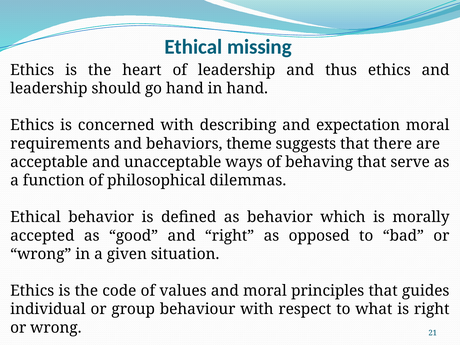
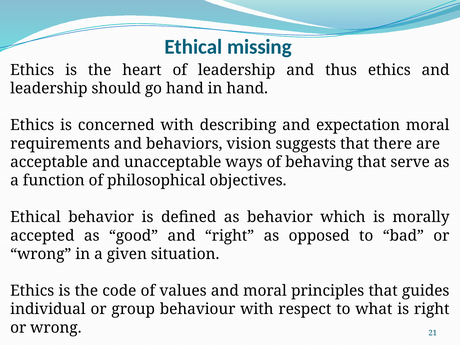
theme: theme -> vision (249, 144)
dilemmas: dilemmas -> objectives (248, 180)
